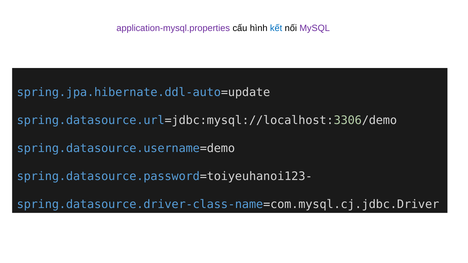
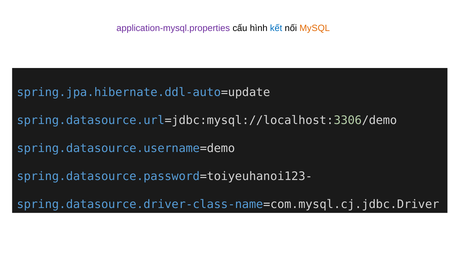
MySQL colour: purple -> orange (315, 28)
